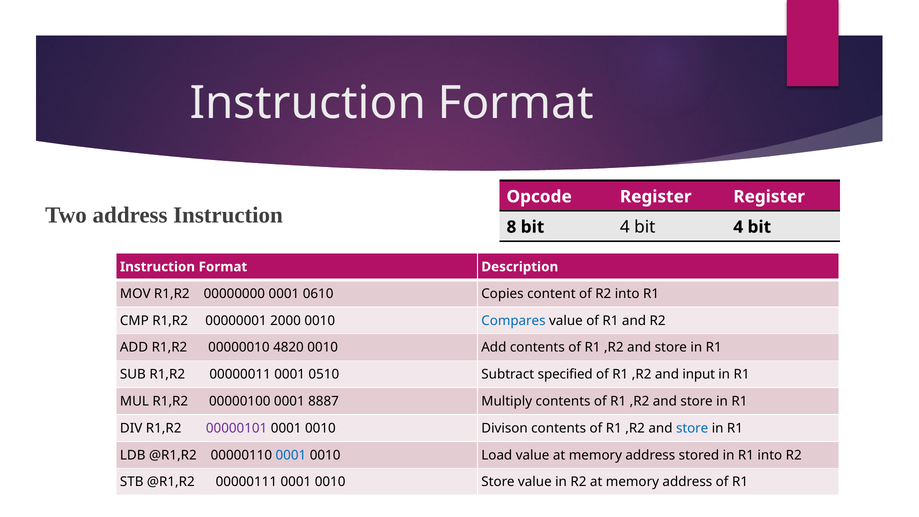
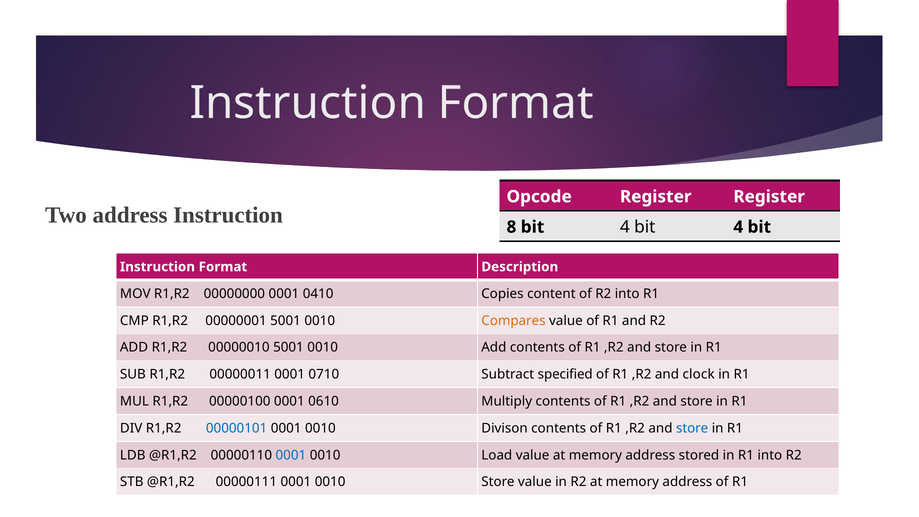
0610: 0610 -> 0410 (318, 294)
00000001 2000: 2000 -> 5001 (286, 321)
Compares colour: blue -> orange (513, 321)
00000010 4820: 4820 -> 5001 (288, 347)
0510: 0510 -> 0710 (324, 374)
input: input -> clock (699, 374)
8887: 8887 -> 0610 (323, 401)
00000101 colour: purple -> blue (237, 428)
